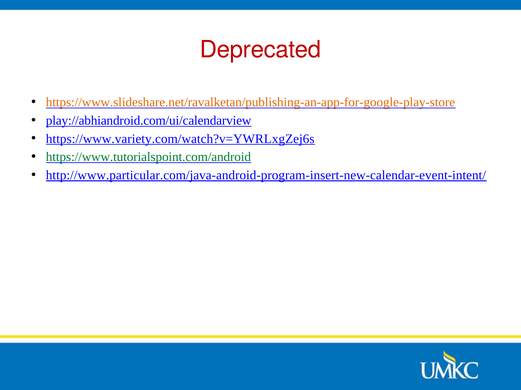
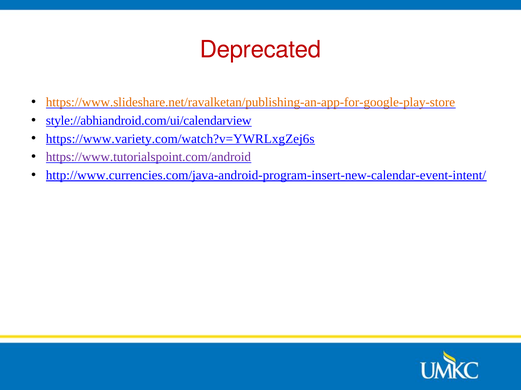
play://abhiandroid.com/ui/calendarview: play://abhiandroid.com/ui/calendarview -> style://abhiandroid.com/ui/calendarview (149, 121)
https://www.tutorialspoint.com/android colour: green -> purple (148, 157)
http://www.particular.com/java-android-program-insert-new-calendar-event-intent/: http://www.particular.com/java-android-program-insert-new-calendar-event-intent/ -> http://www.currencies.com/java-android-program-insert-new-calendar-event-intent/ (266, 175)
